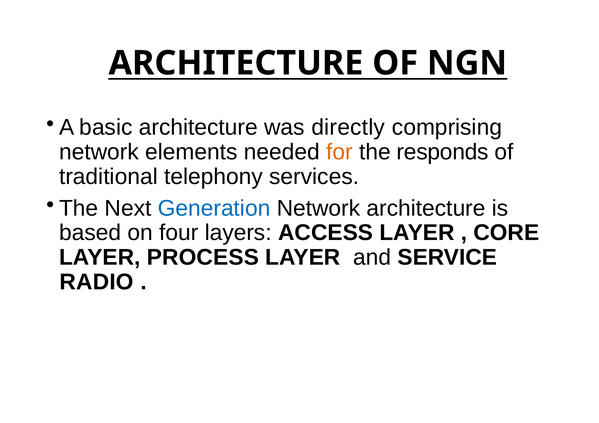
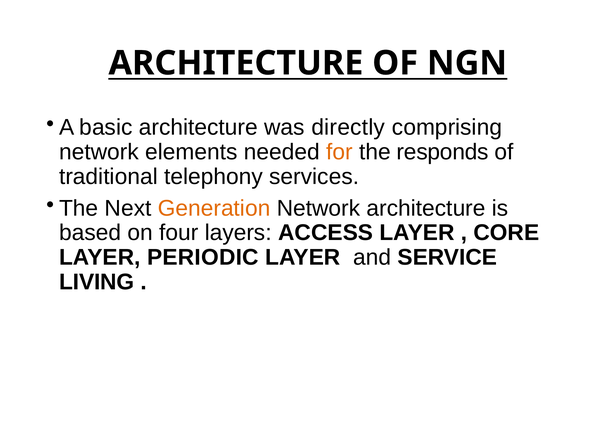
Generation colour: blue -> orange (214, 208)
PROCESS: PROCESS -> PERIODIC (203, 258)
RADIO: RADIO -> LIVING (97, 282)
